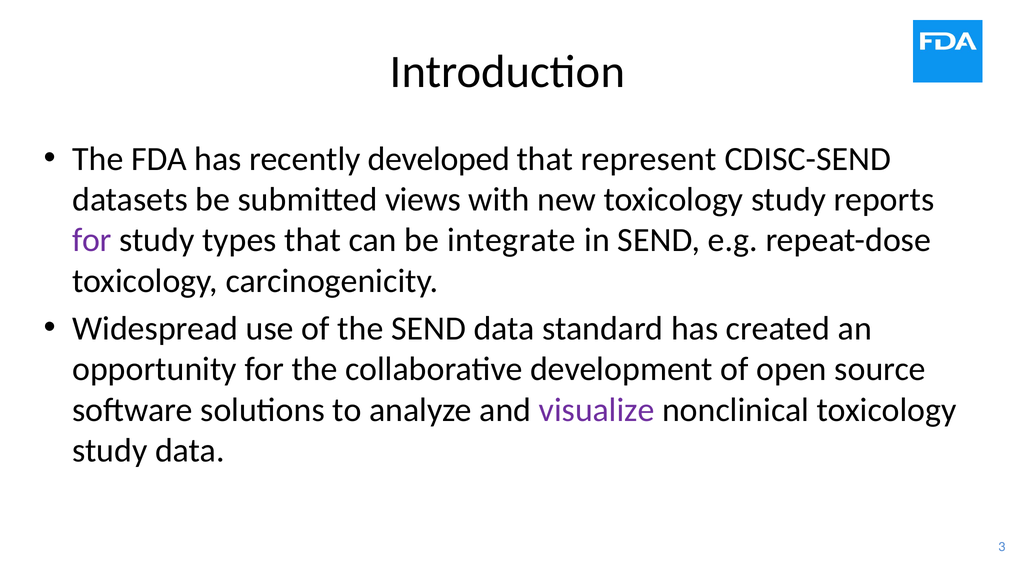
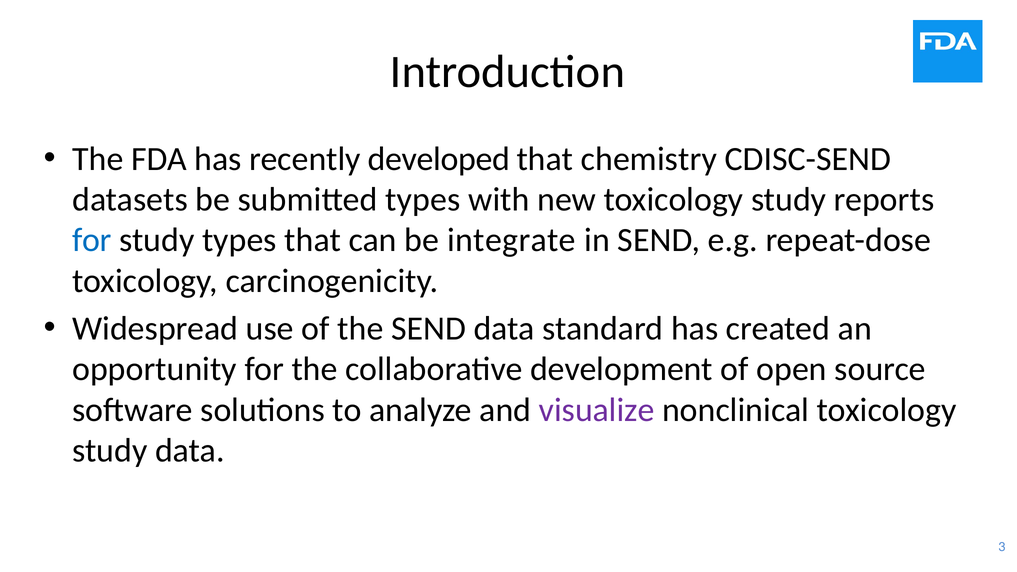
represent: represent -> chemistry (649, 159)
submitted views: views -> types (423, 200)
for colour: purple -> blue (92, 240)
